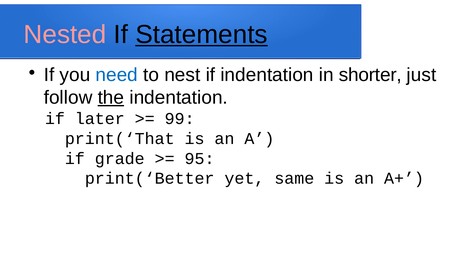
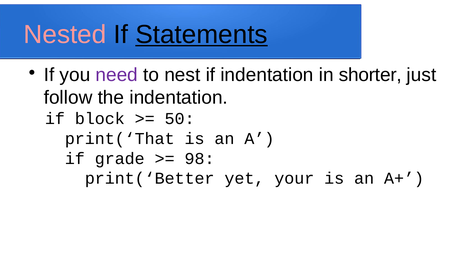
need colour: blue -> purple (117, 75)
the underline: present -> none (111, 98)
later: later -> block (100, 119)
99: 99 -> 50 (180, 119)
95: 95 -> 98 (200, 159)
same: same -> your (294, 179)
